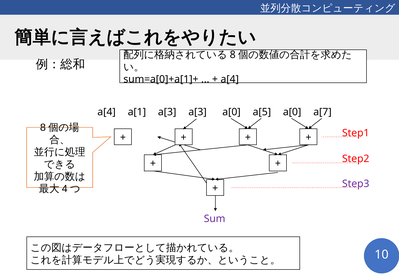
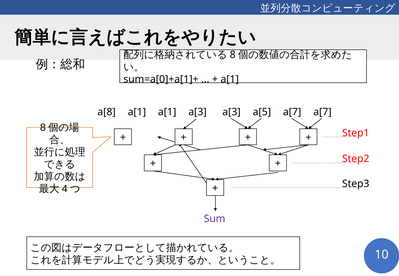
a[4: a[4 -> a[1 (230, 79)
a[4: a[4 -> a[8 (107, 112)
a[3: a[3 -> a[1 (167, 112)
a[0: a[0 -> a[3 (232, 112)
a[0: a[0 -> a[7 (292, 112)
Step3 colour: purple -> black (356, 184)
